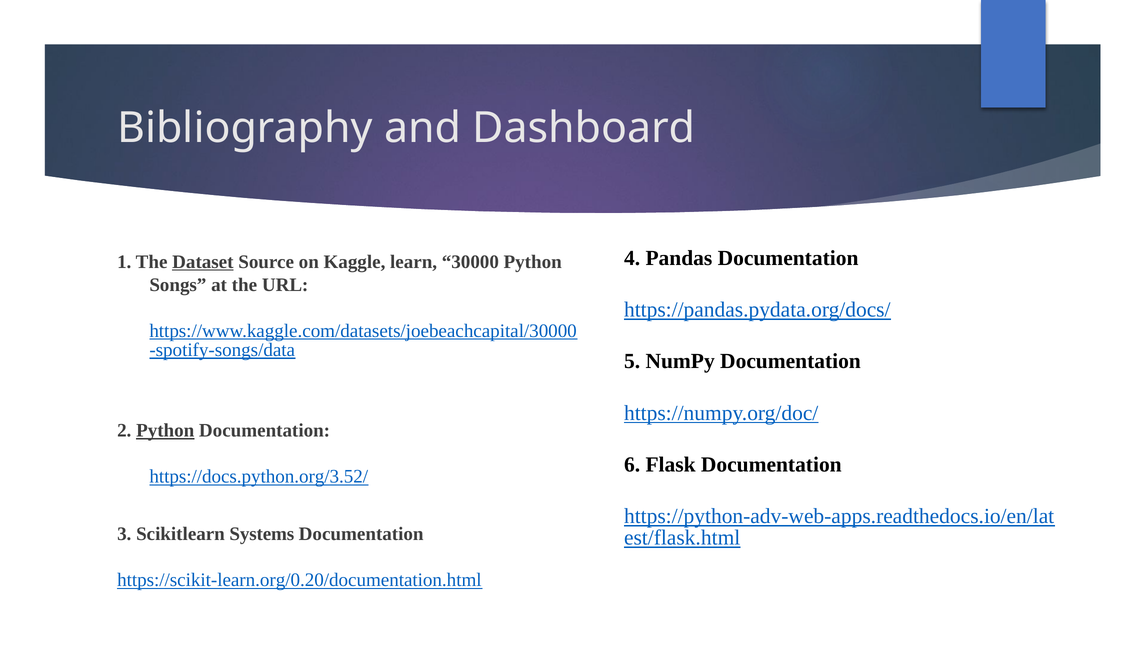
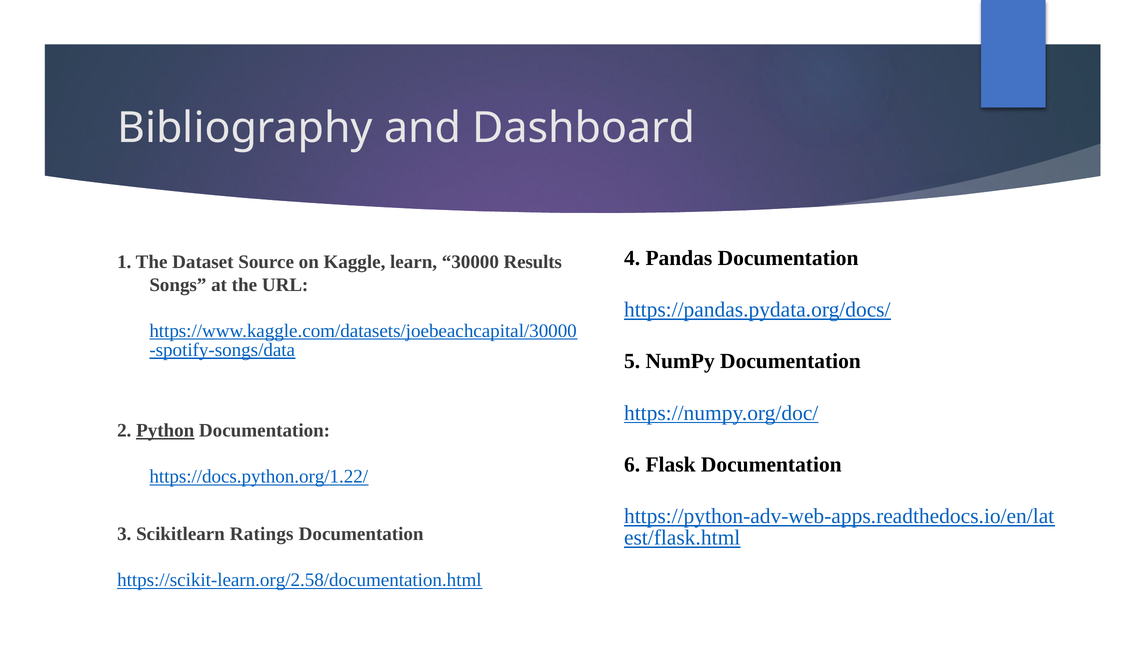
Dataset underline: present -> none (203, 262)
30000 Python: Python -> Results (533, 262)
https://docs.python.org/3.52/: https://docs.python.org/3.52/ -> https://docs.python.org/1.22/ (259, 476)
Systems: Systems -> Ratings (262, 534)
https://scikit-learn.org/0.20/documentation.html: https://scikit-learn.org/0.20/documentation.html -> https://scikit-learn.org/2.58/documentation.html (299, 580)
